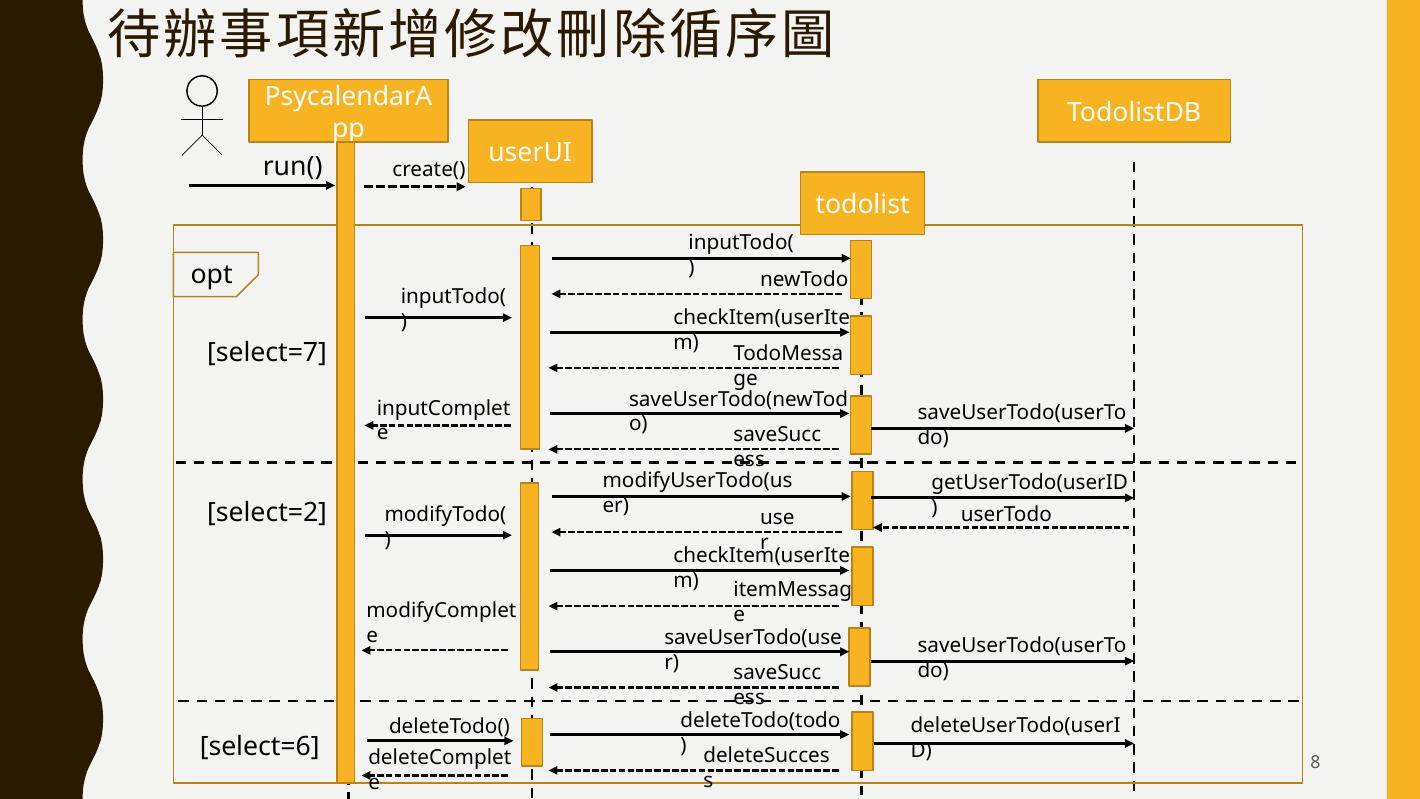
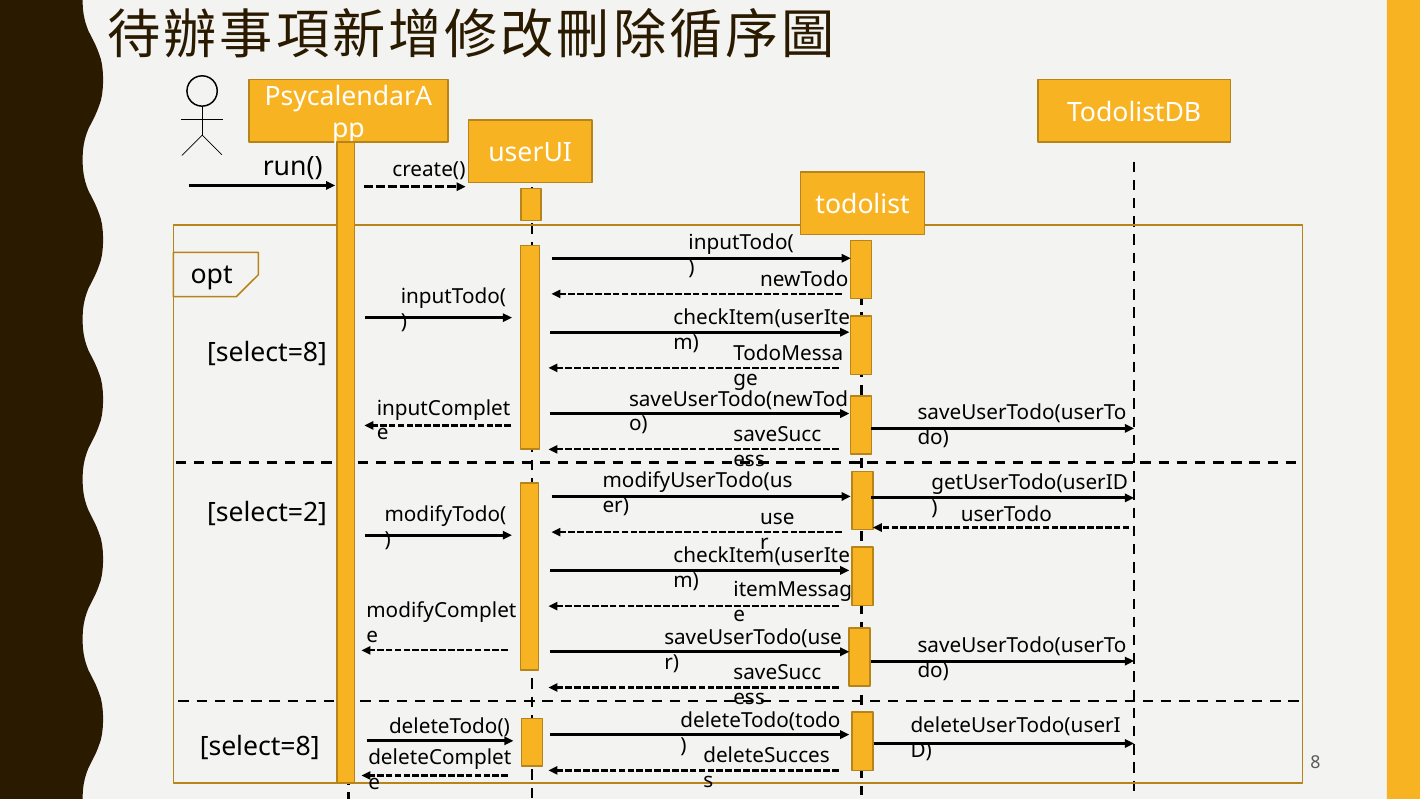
select=7: select=7 -> select=8 (267, 353)
select=6: select=6 -> select=8 (260, 747)
